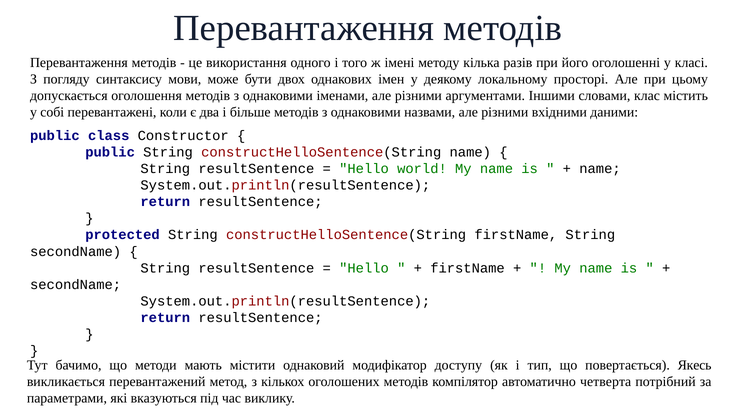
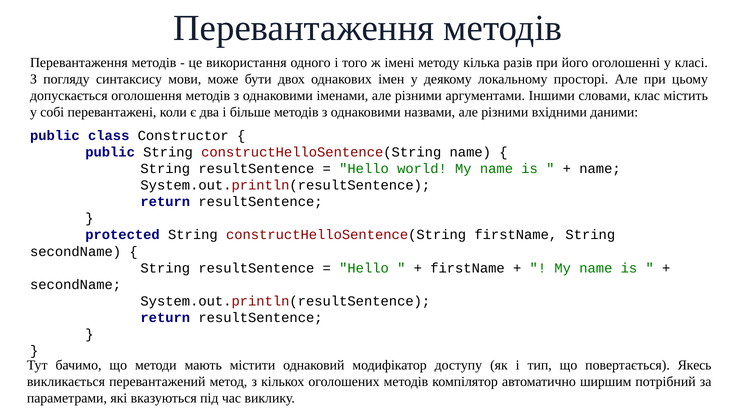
четверта: четверта -> ширшим (606, 382)
